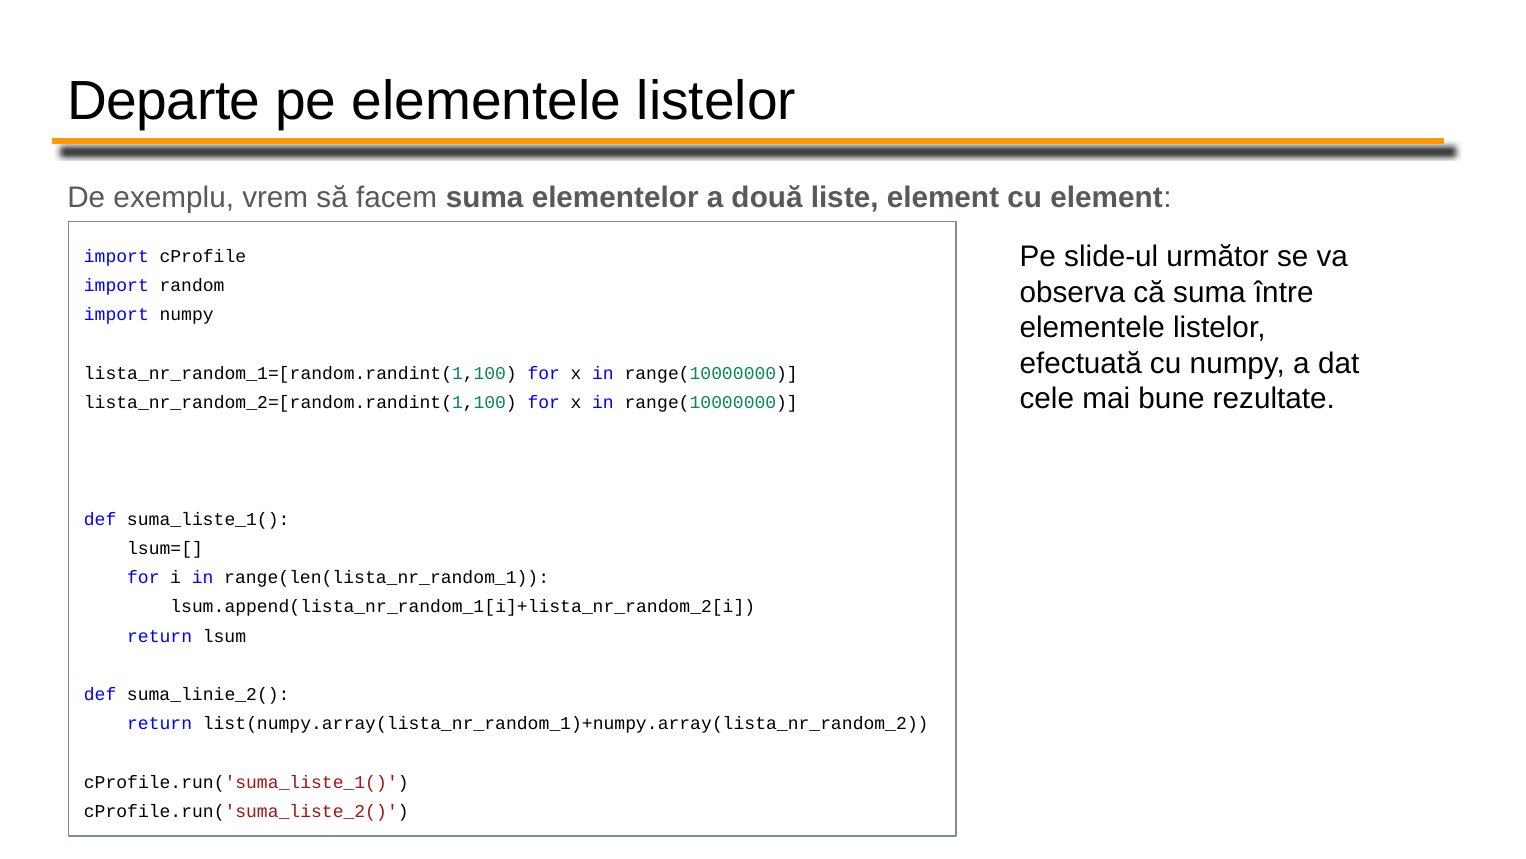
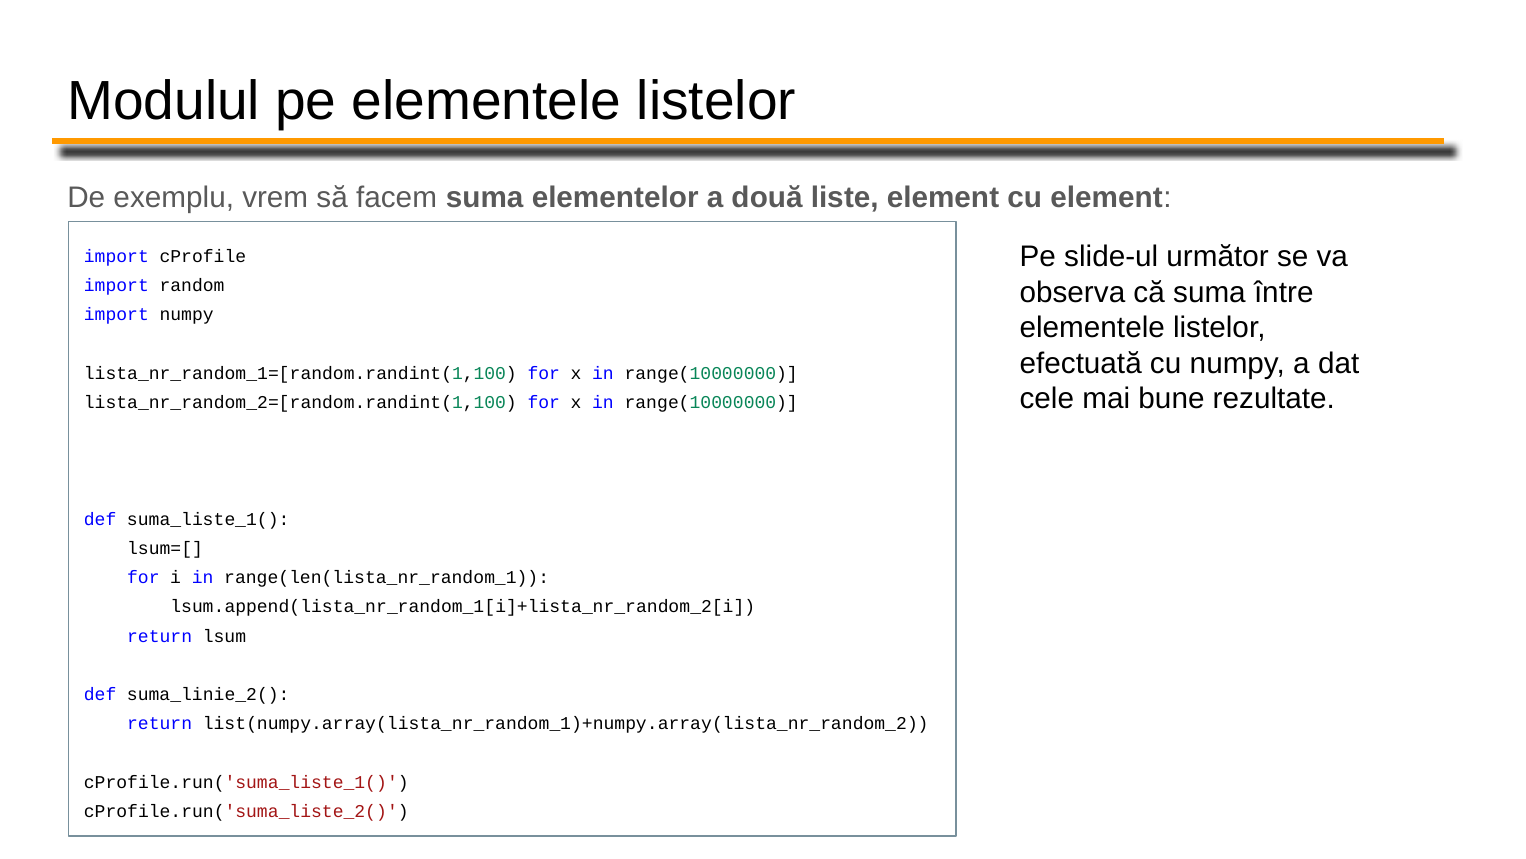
Departe: Departe -> Modulul (164, 101)
